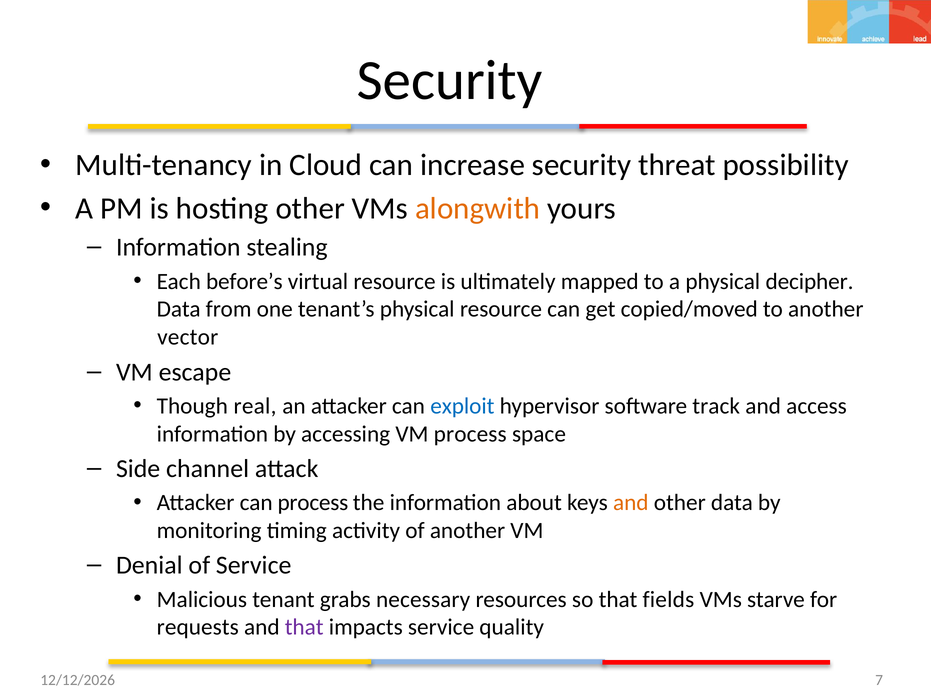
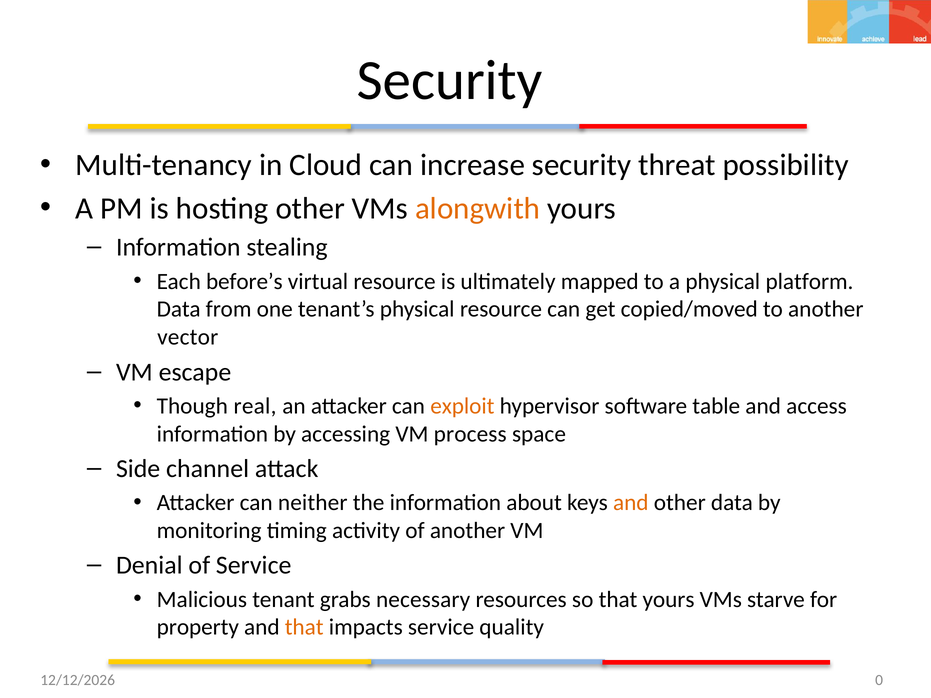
decipher: decipher -> platform (809, 281)
exploit colour: blue -> orange (462, 406)
track: track -> table (716, 406)
can process: process -> neither (313, 503)
that fields: fields -> yours (669, 600)
requests: requests -> property (198, 627)
that colour: purple -> orange (304, 627)
7: 7 -> 0 (879, 681)
